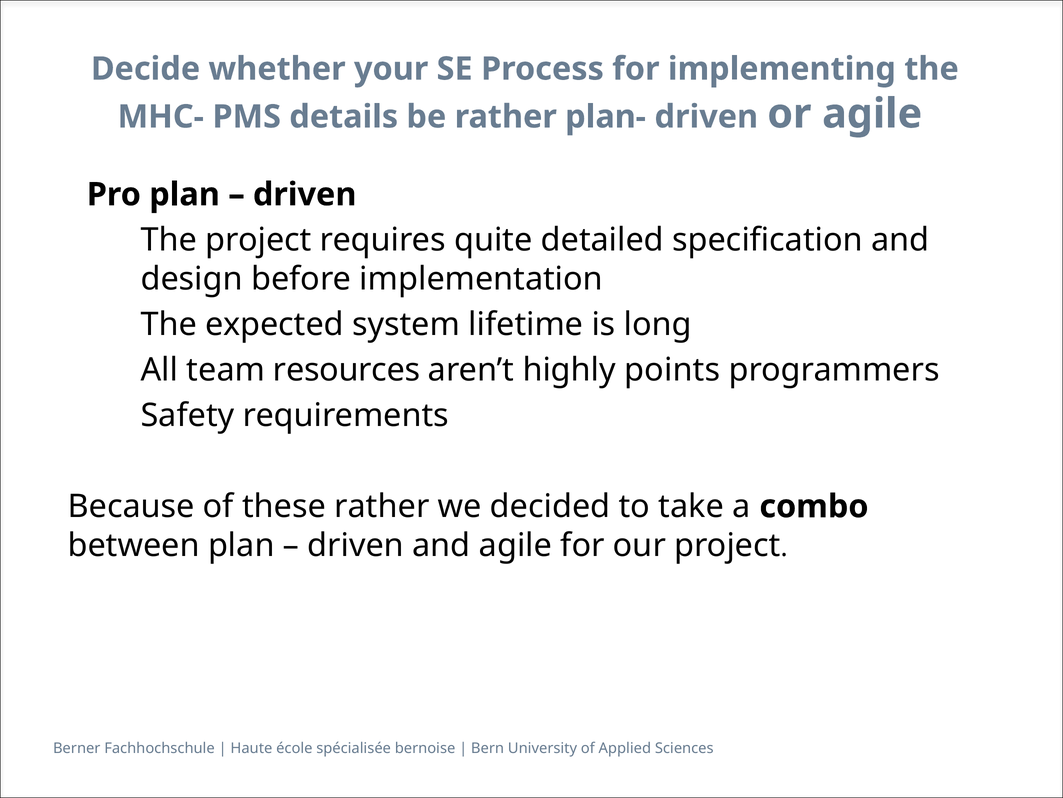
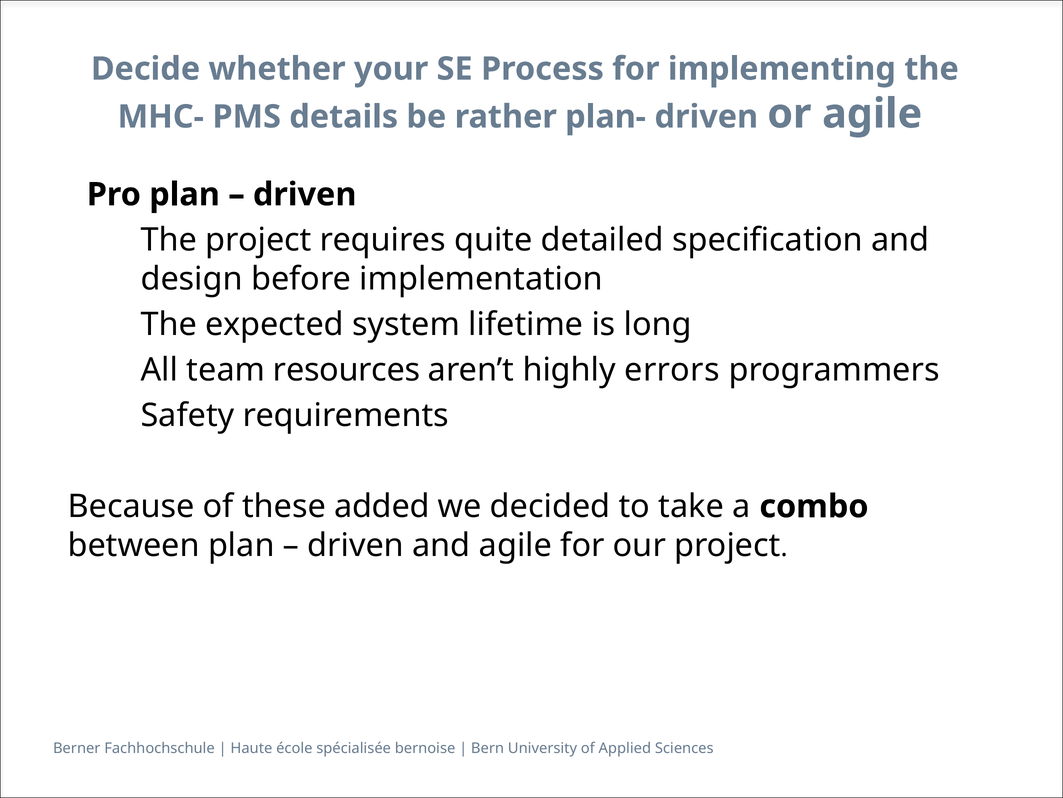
points: points -> errors (672, 370)
these rather: rather -> added (382, 506)
